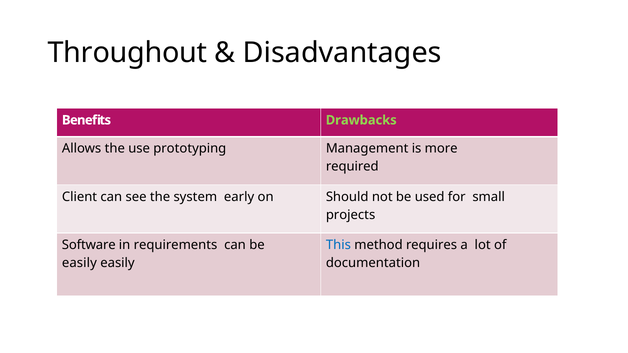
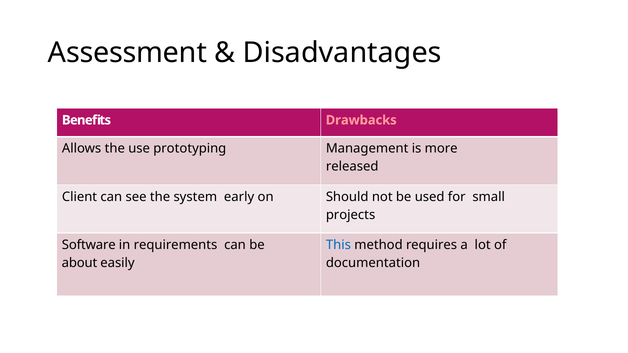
Throughout: Throughout -> Assessment (127, 53)
Drawbacks colour: light green -> pink (361, 120)
required: required -> released (352, 167)
easily: easily -> about (80, 263)
